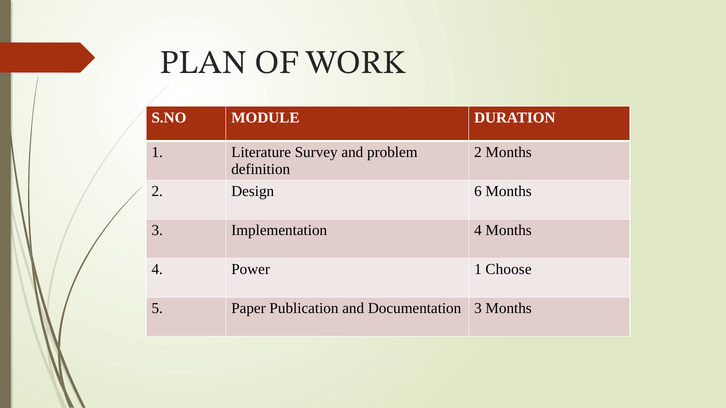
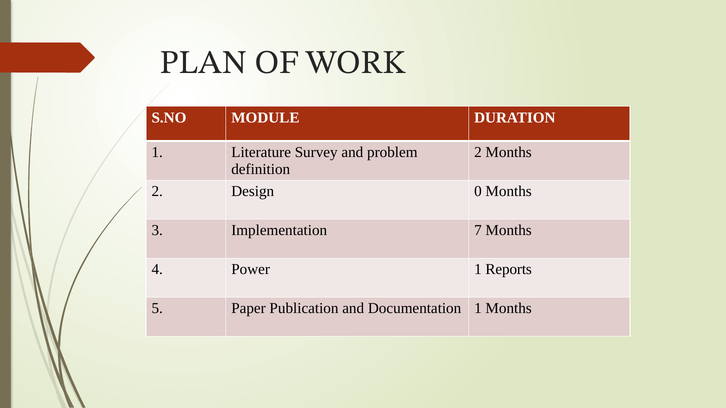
6: 6 -> 0 (478, 191)
Implementation 4: 4 -> 7 (478, 231)
Choose: Choose -> Reports (509, 270)
Documentation 3: 3 -> 1 (478, 309)
